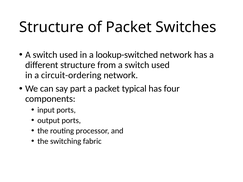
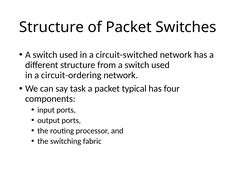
lookup-switched: lookup-switched -> circuit-switched (127, 55)
part: part -> task (78, 89)
